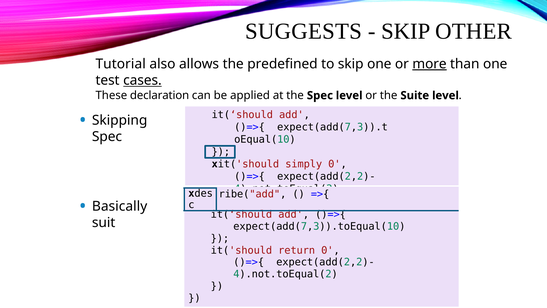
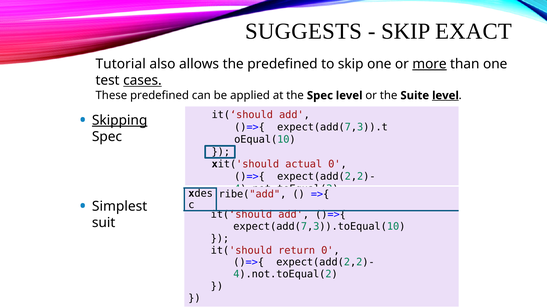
OTHER: OTHER -> EXACT (473, 31)
These declaration: declaration -> predefined (160, 95)
level underline: none -> present (445, 95)
Skipping underline: none -> present (120, 120)
simply: simply -> actual (304, 164)
Basically: Basically -> Simplest (120, 206)
